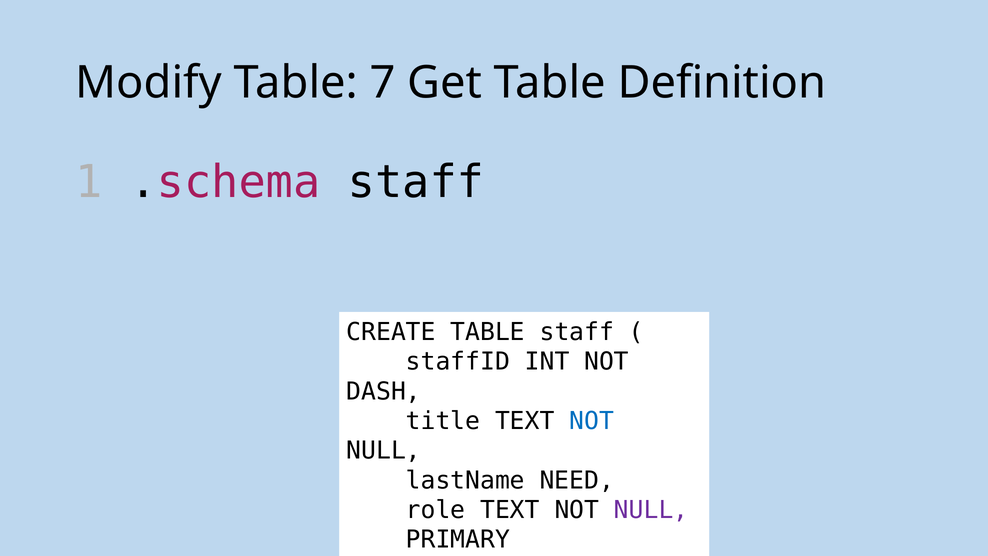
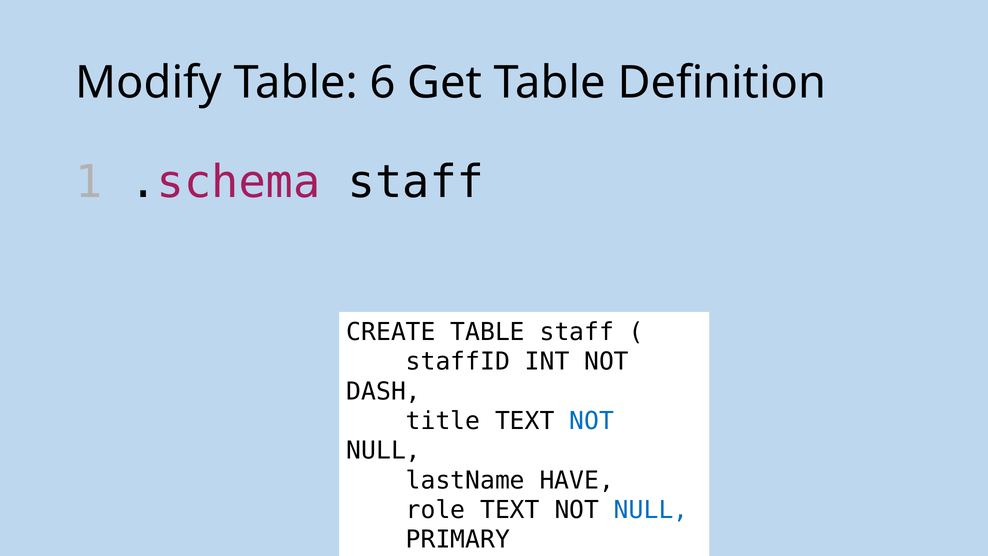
7: 7 -> 6 (383, 83)
NEED: NEED -> HAVE (577, 480)
NULL colour: purple -> blue (651, 510)
